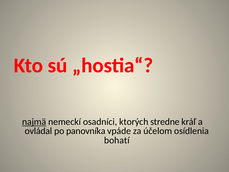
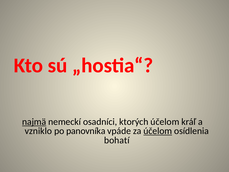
ktorých stredne: stredne -> účelom (165, 122)
ovládal: ovládal -> vzniklo (38, 131)
účelom underline: none -> present (158, 131)
